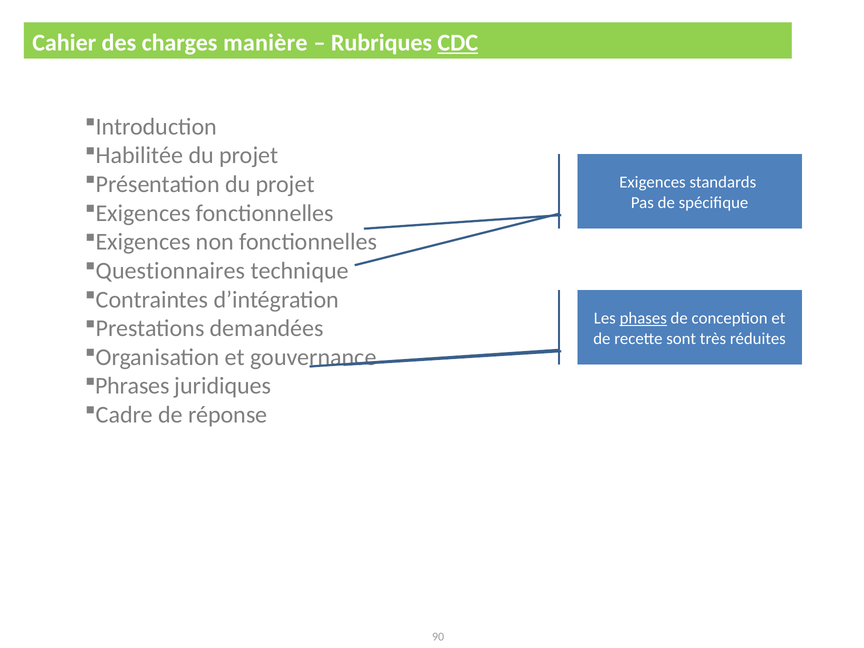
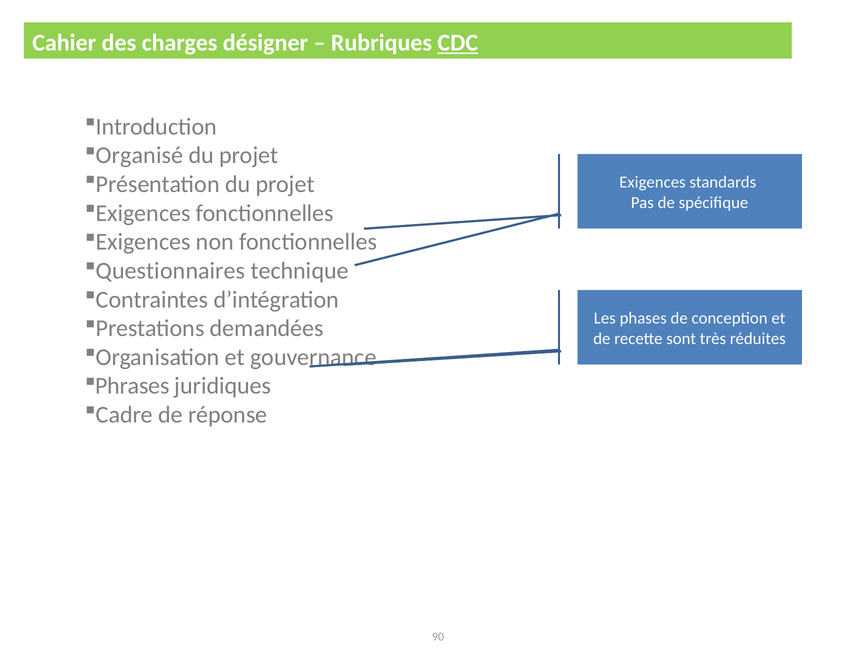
manière: manière -> désigner (265, 43)
Habilitée: Habilitée -> Organisé (139, 155)
phases underline: present -> none (643, 318)
